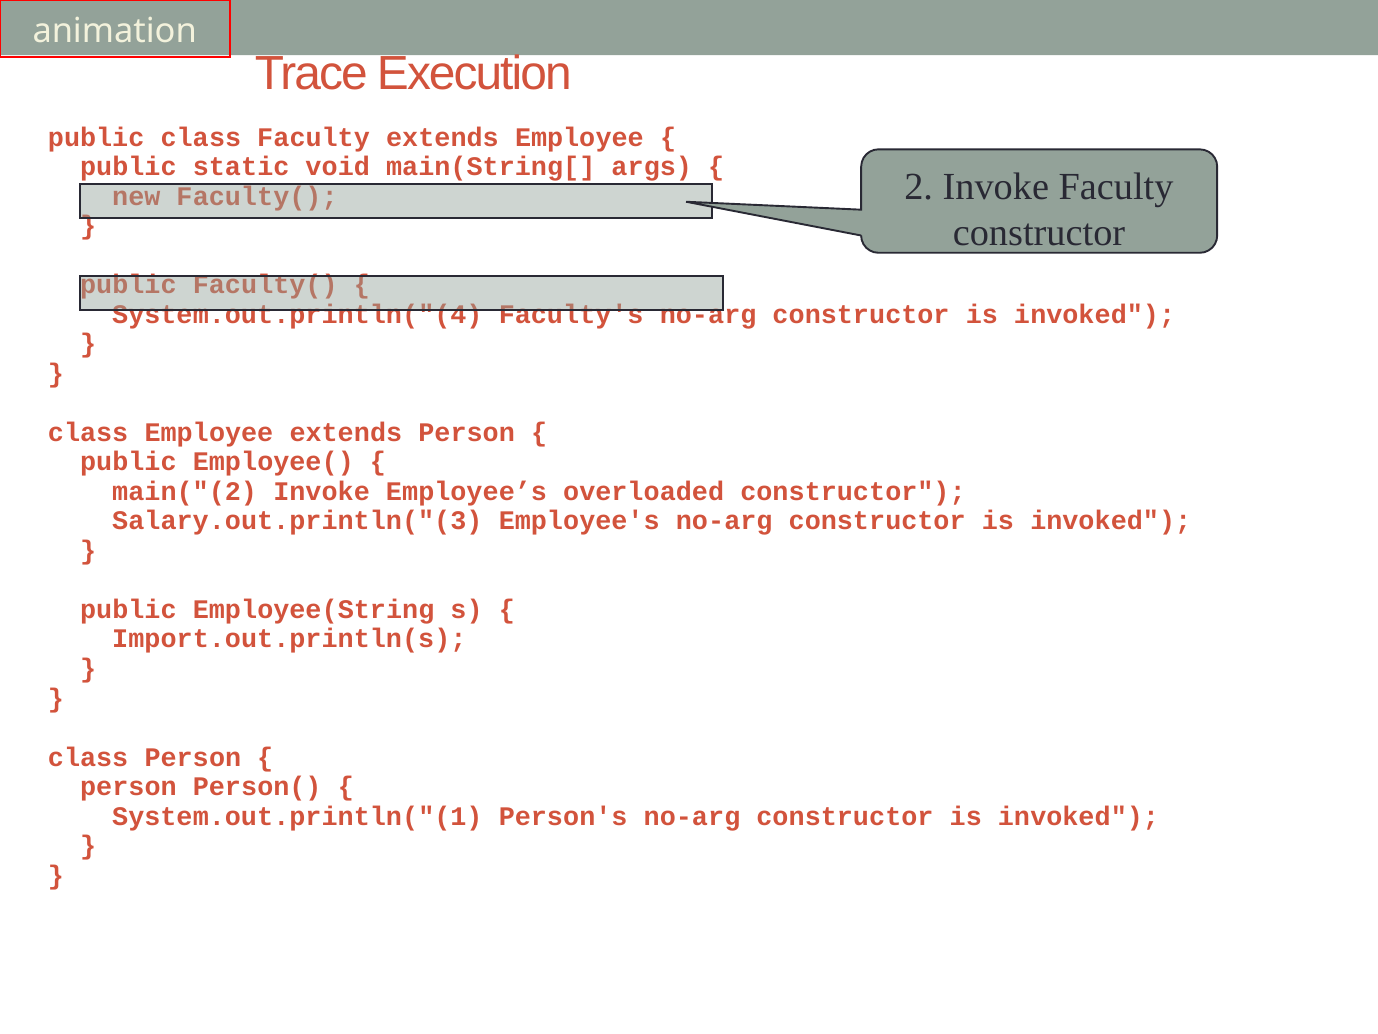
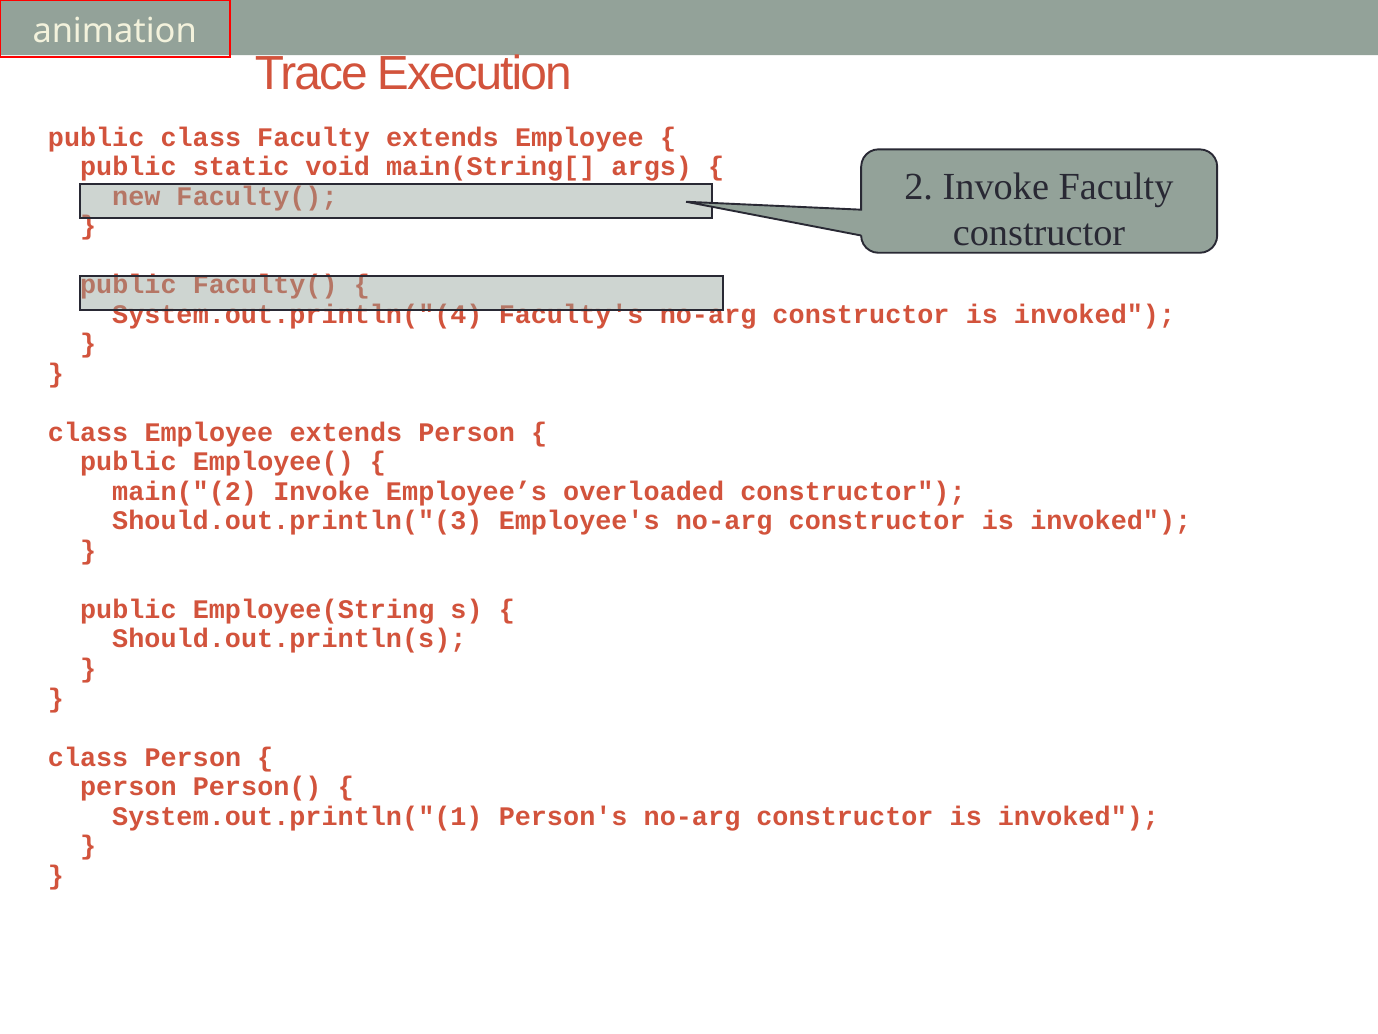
Salary.out.println("(3: Salary.out.println("(3 -> Should.out.println("(3 (297, 521)
Import.out.println(s: Import.out.println(s -> Should.out.println(s (289, 639)
